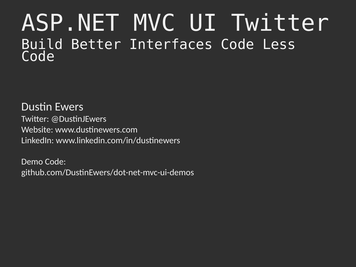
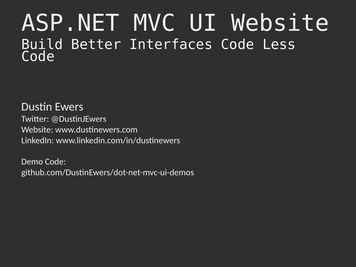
UI Twitter: Twitter -> Website (280, 23)
